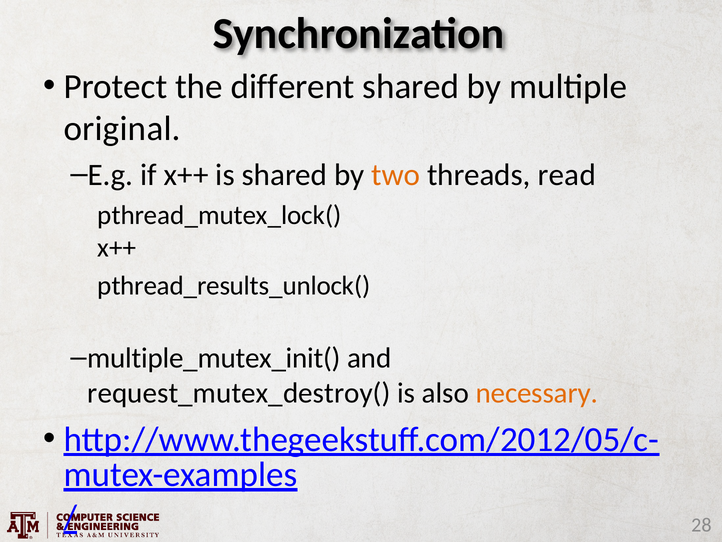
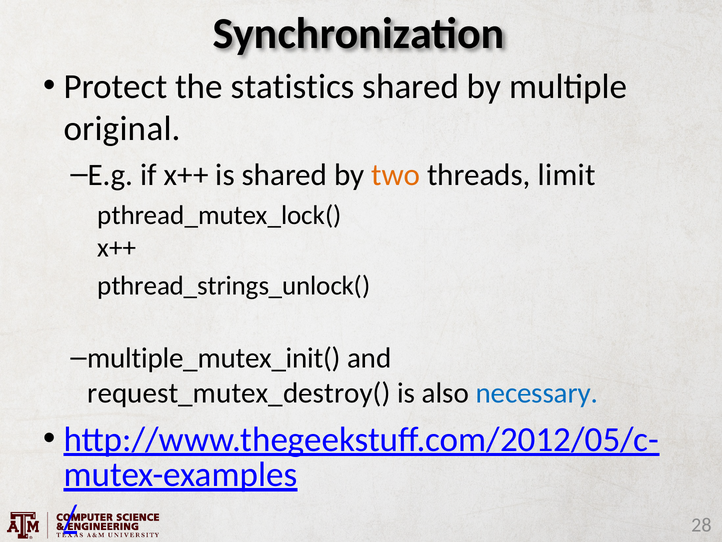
different: different -> statistics (293, 87)
read: read -> limit (567, 175)
pthread_results_unlock(: pthread_results_unlock( -> pthread_strings_unlock( (234, 286)
necessary colour: orange -> blue (537, 393)
